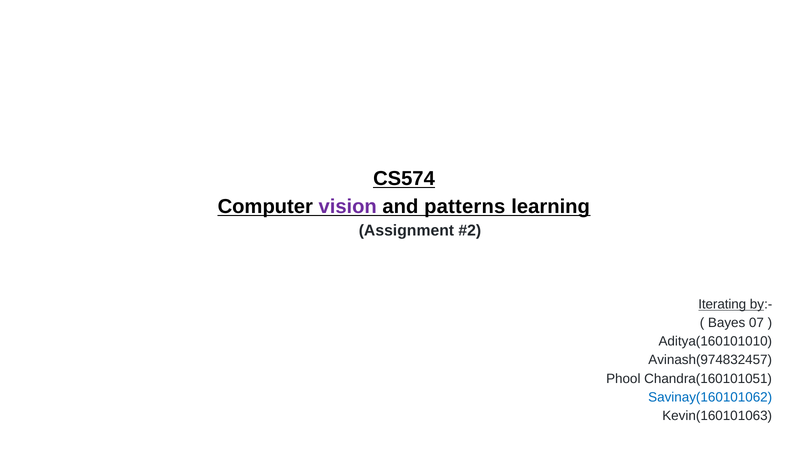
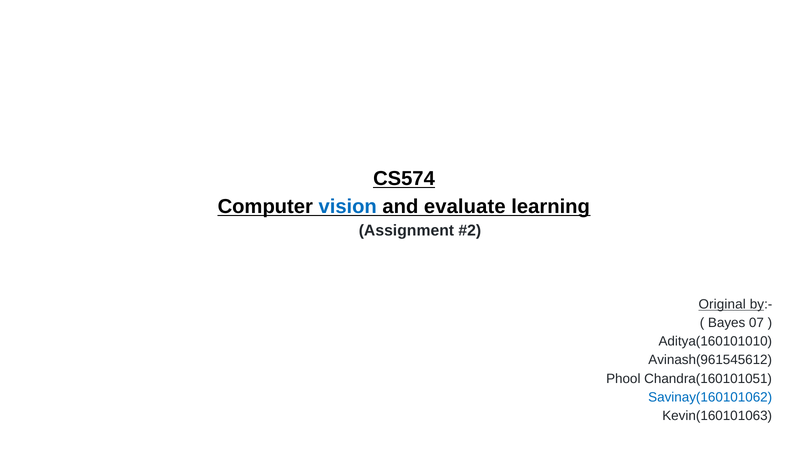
vision colour: purple -> blue (348, 207)
patterns: patterns -> evaluate (465, 207)
Iterating: Iterating -> Original (722, 305)
Avinash(974832457: Avinash(974832457 -> Avinash(961545612 (710, 360)
